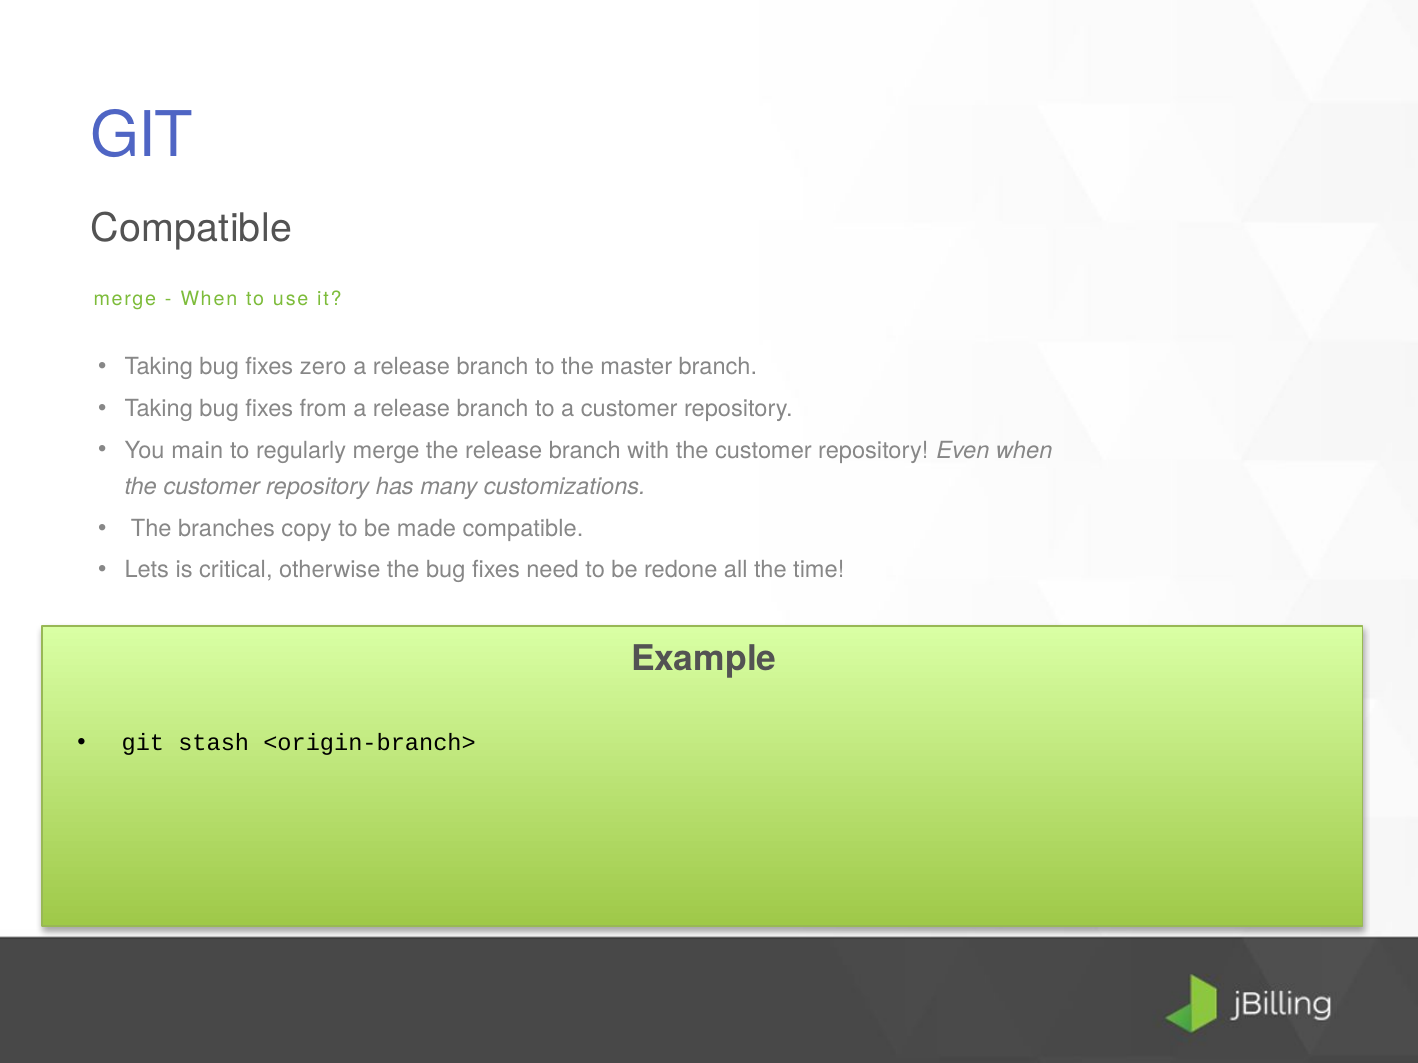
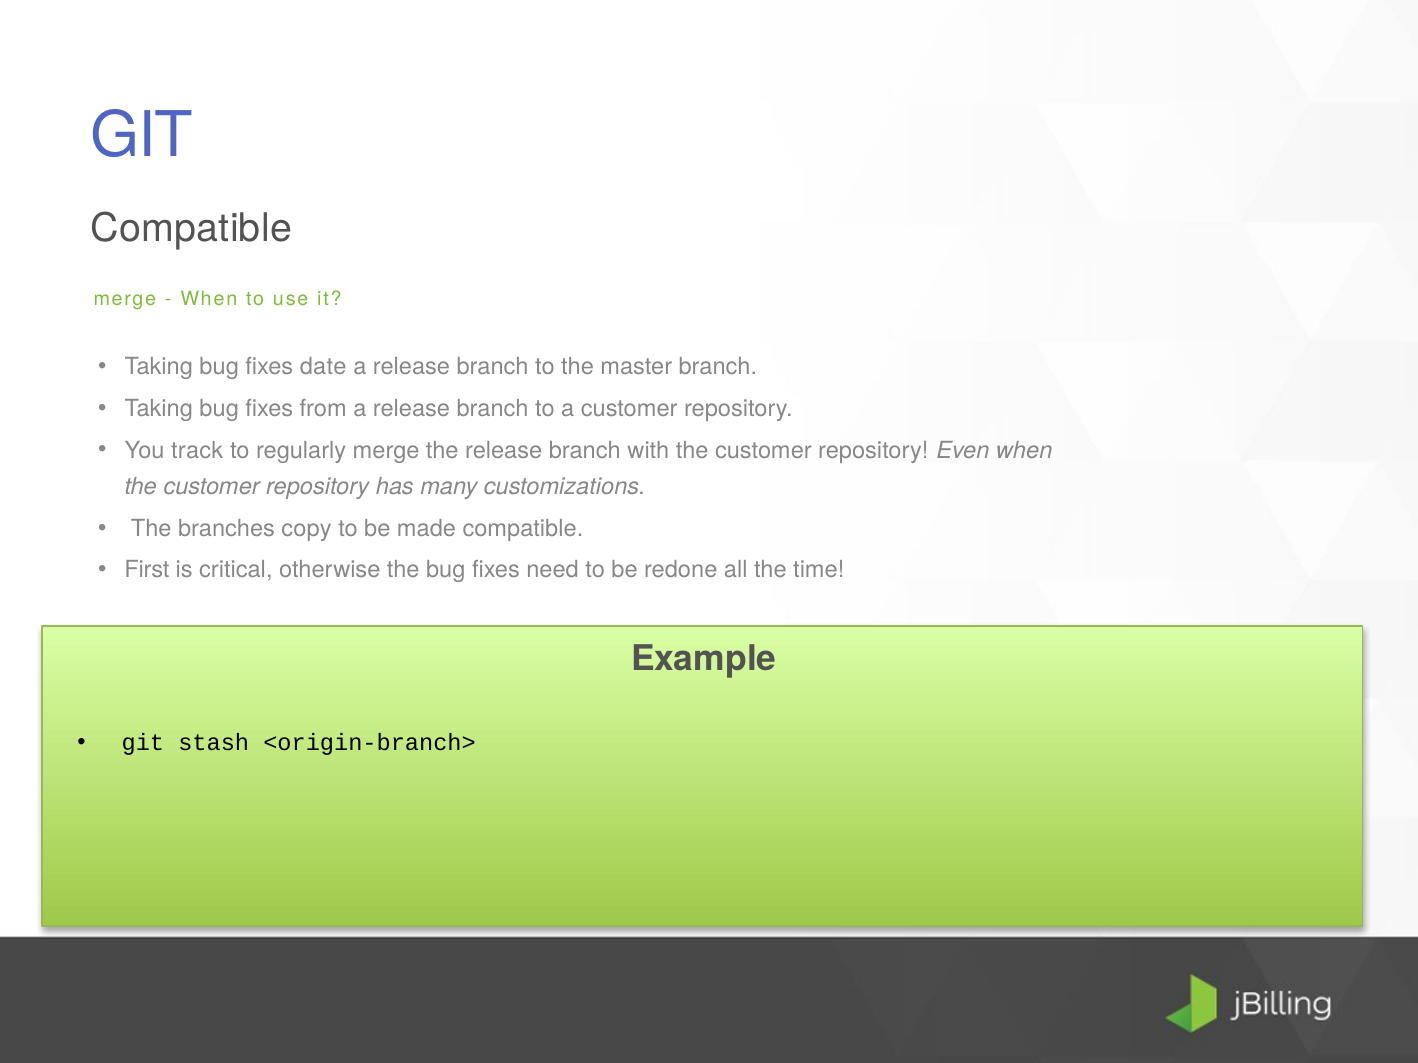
zero: zero -> date (323, 367)
main: main -> track (197, 450)
Lets: Lets -> First (147, 570)
